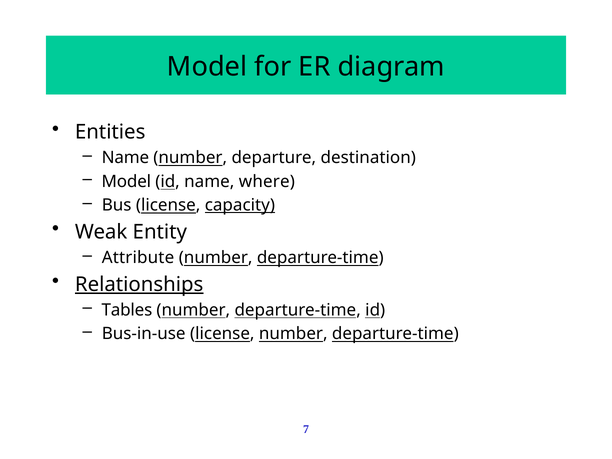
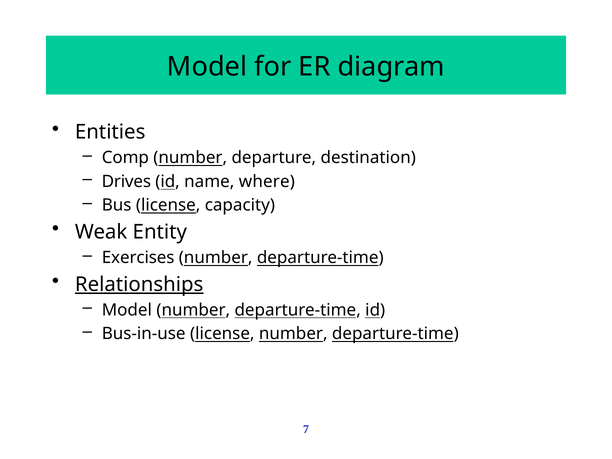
Name: Name -> Comp (125, 158)
Model: Model -> Drives (126, 182)
capacity underline: present -> none (240, 205)
Attribute: Attribute -> Exercises (138, 258)
Tables: Tables -> Model (127, 310)
